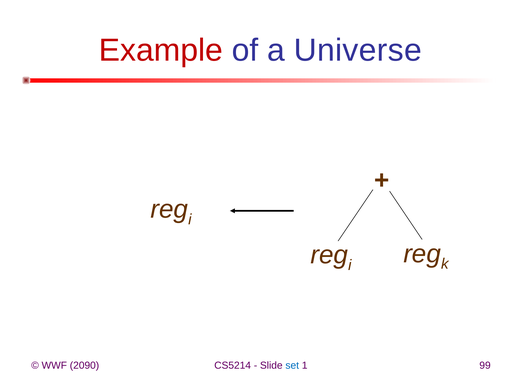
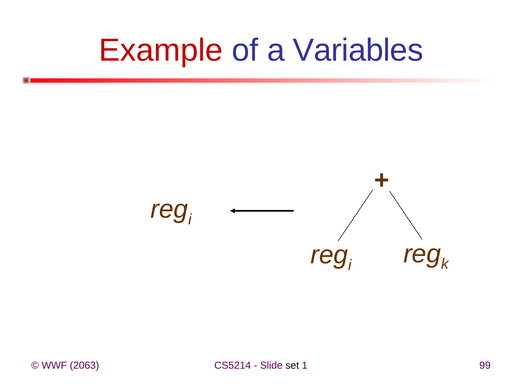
Universe: Universe -> Variables (358, 51)
2090: 2090 -> 2063 (85, 366)
set colour: blue -> black (292, 366)
